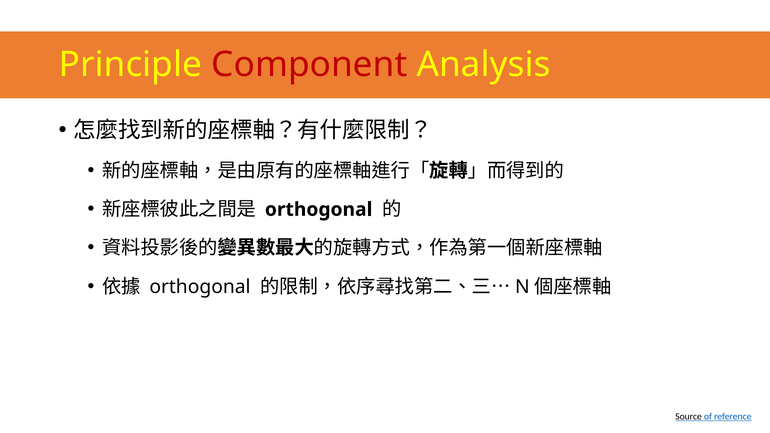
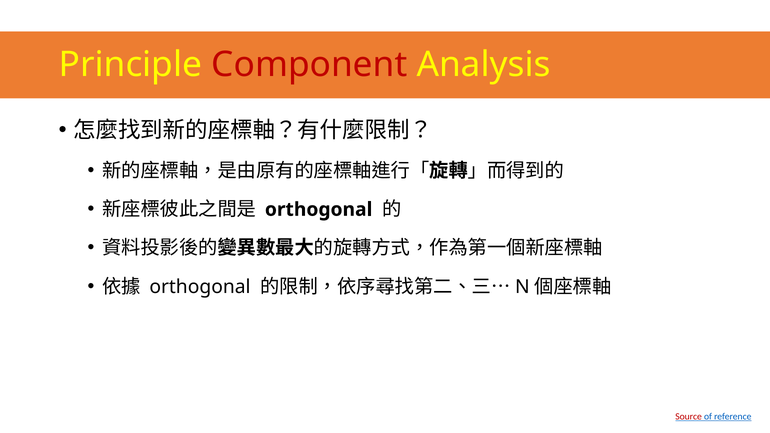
Source colour: black -> red (689, 417)
